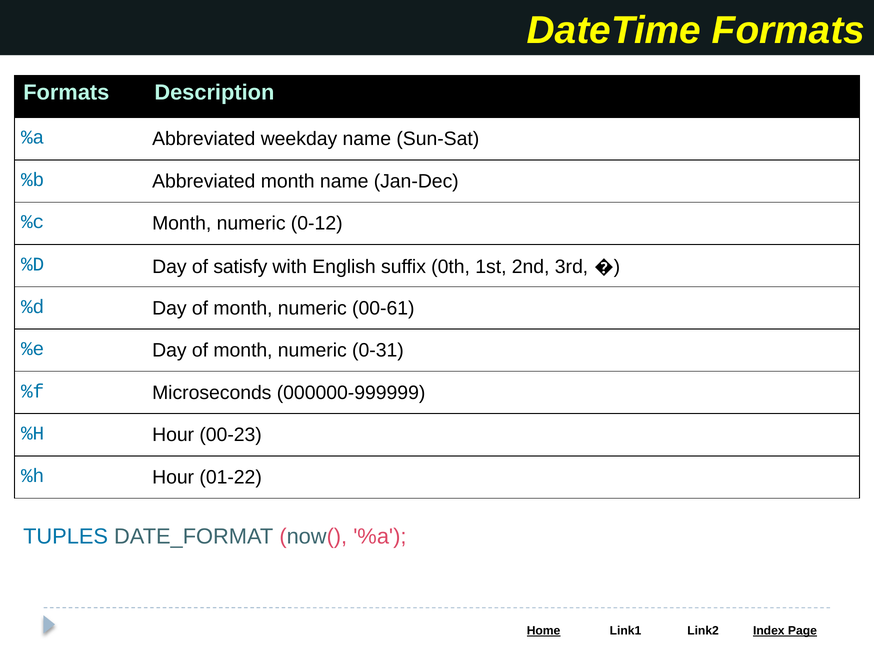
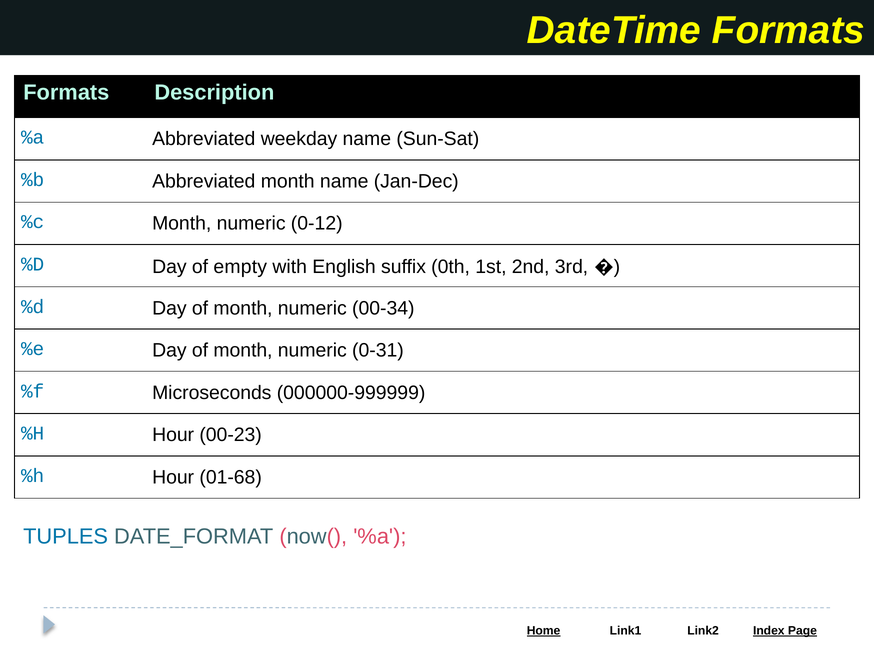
satisfy: satisfy -> empty (240, 266)
00-61: 00-61 -> 00-34 (383, 308)
01-22: 01-22 -> 01-68 (231, 477)
